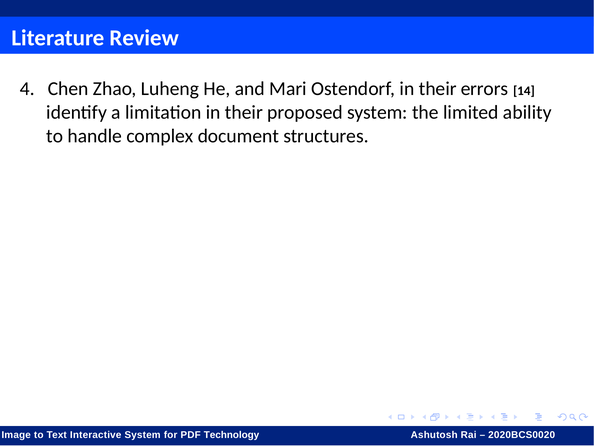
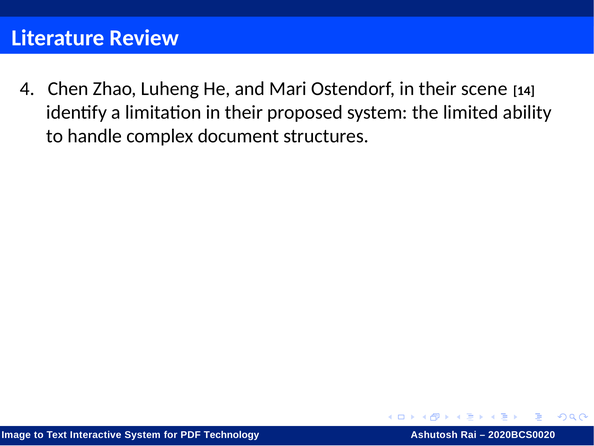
errors: errors -> scene (484, 89)
